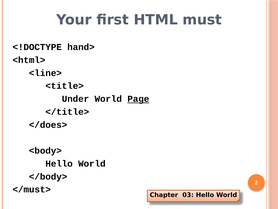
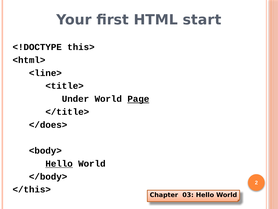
must: must -> start (202, 20)
hand>: hand> -> this> (81, 47)
Hello underline: none -> present (59, 163)
</must>: </must> -> </this> (32, 189)
